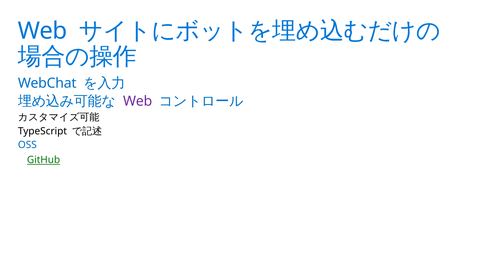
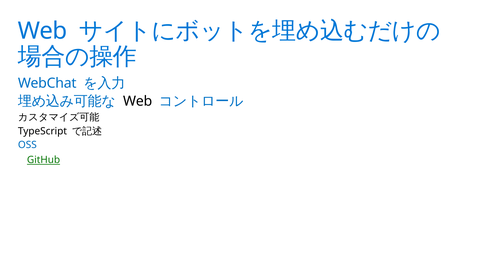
Web colour: purple -> black (138, 101)
